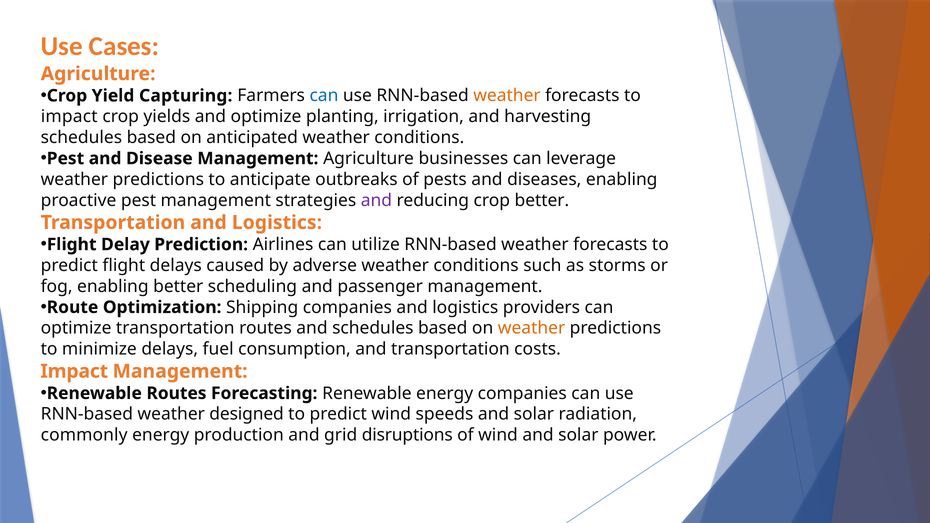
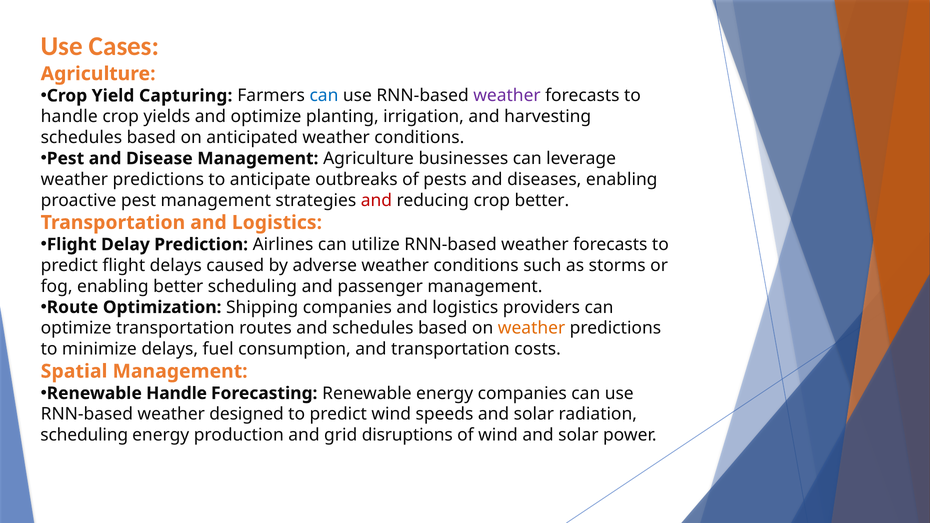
weather colour: orange -> purple (507, 96)
impact: impact -> handle (69, 117)
and colour: purple -> red (376, 200)
Impact: Impact -> Spatial (74, 371)
Renewable Routes: Routes -> Handle (177, 393)
commonly: commonly -> scheduling (84, 435)
